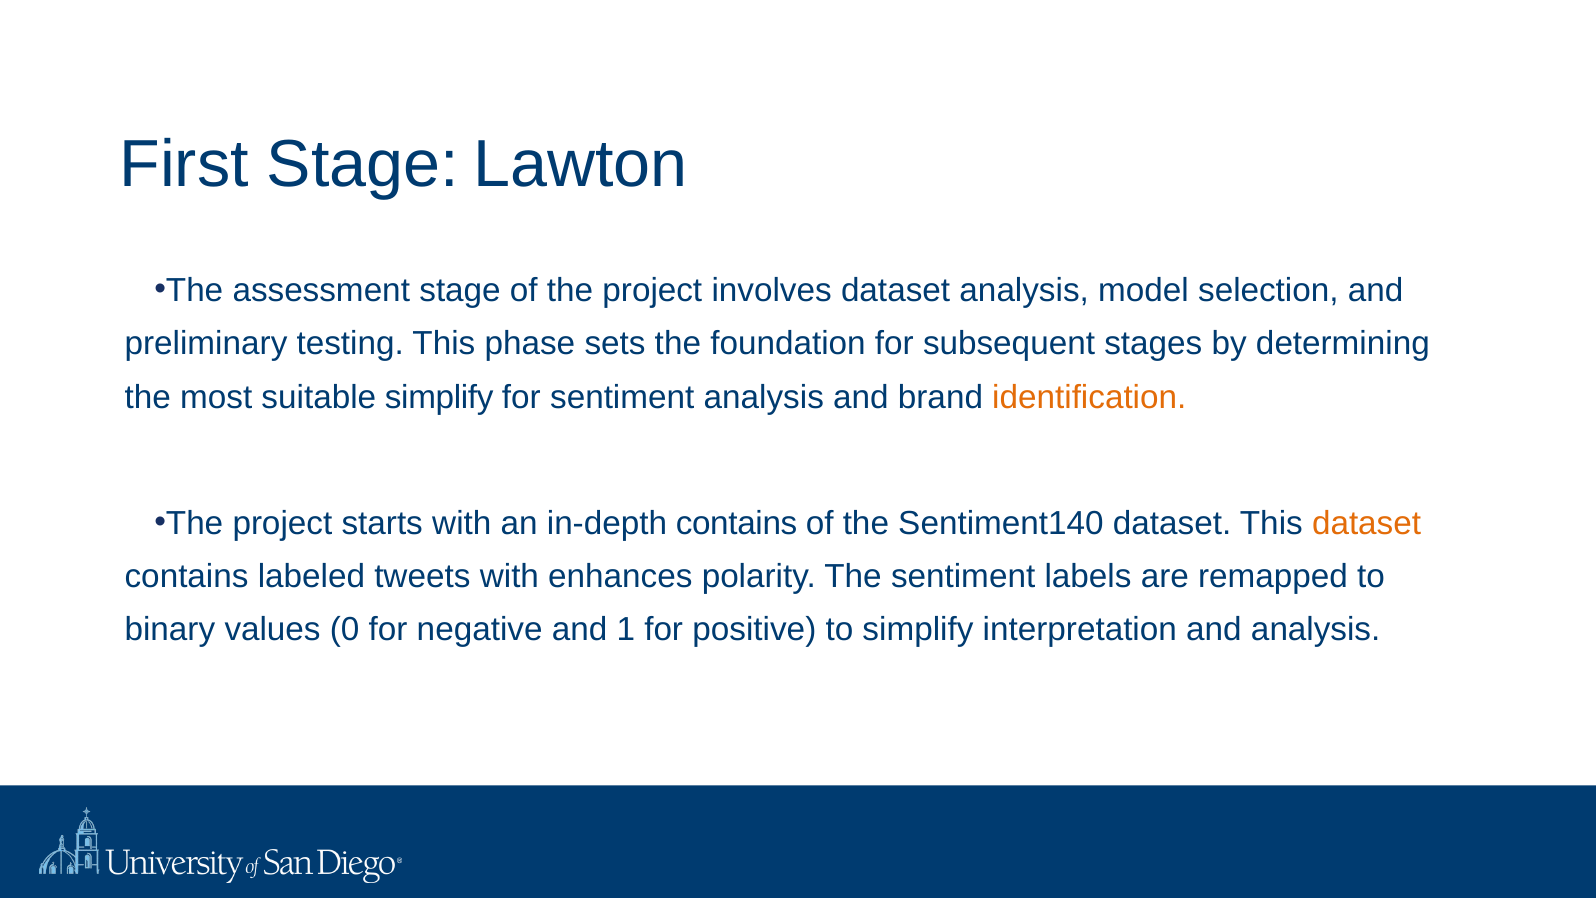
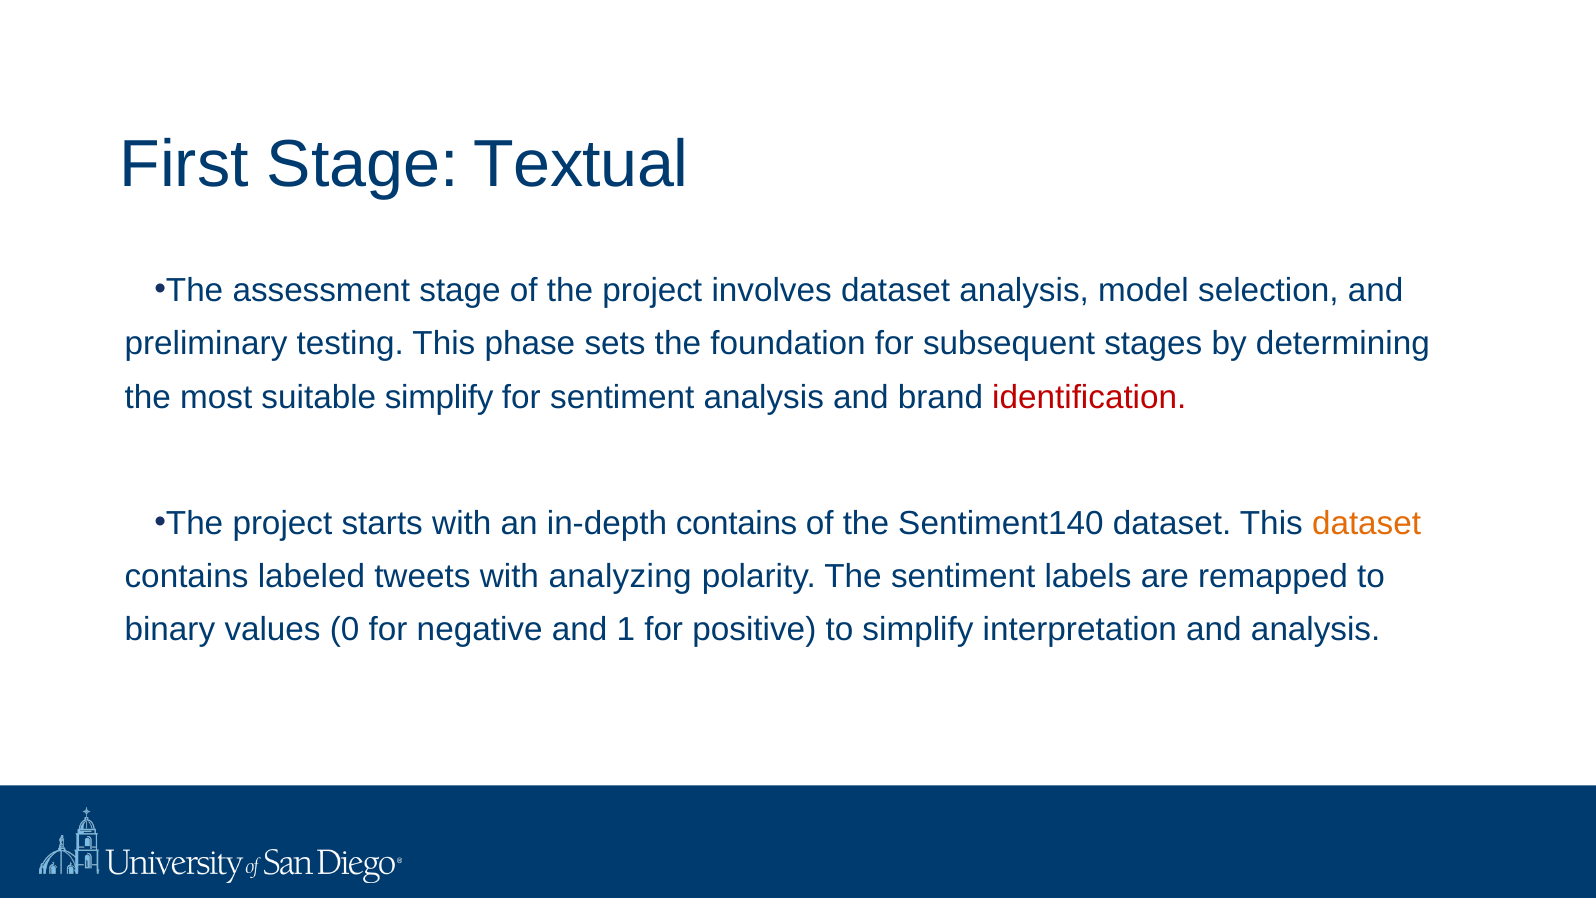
Lawton: Lawton -> Textual (581, 164)
identification colour: orange -> red (1089, 397)
enhances: enhances -> analyzing (620, 577)
